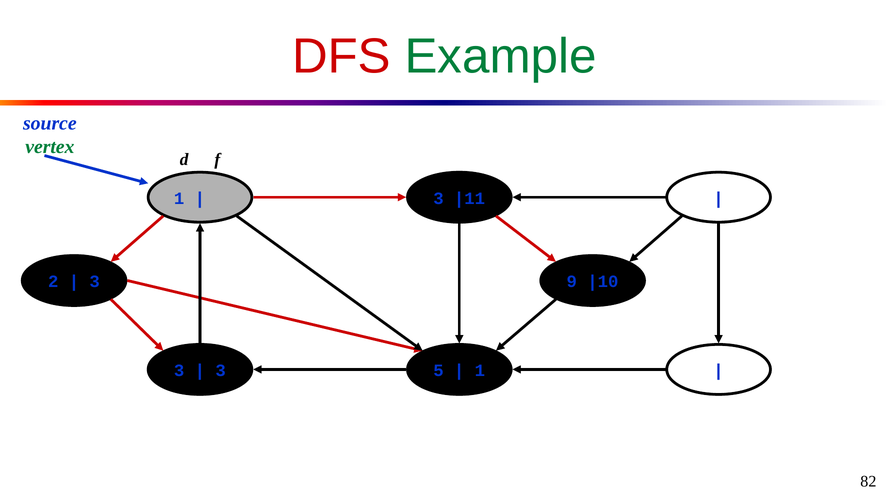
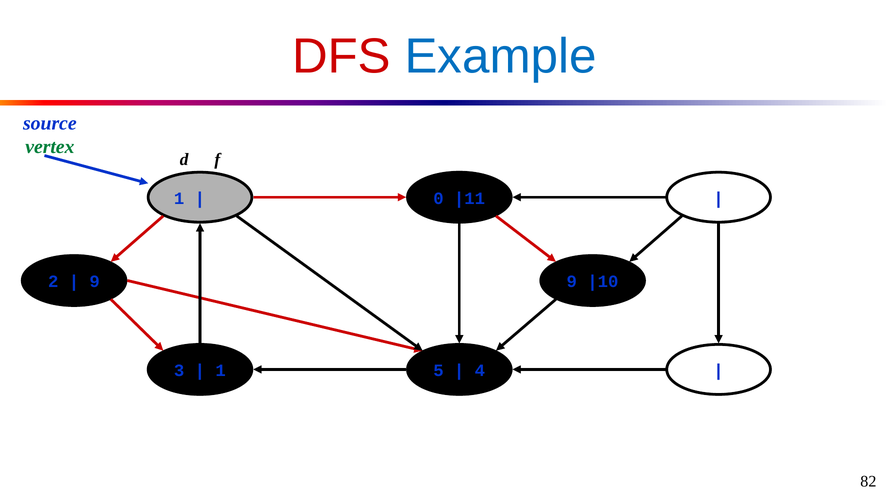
Example colour: green -> blue (501, 56)
3: 3 -> 0 (438, 198)
3: 3 -> 9 (95, 282)
3: 3 -> 1 (221, 371)
1: 1 -> 4 (480, 371)
